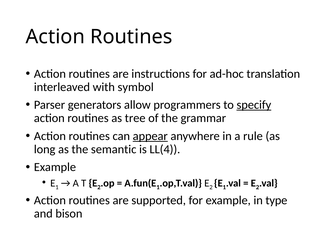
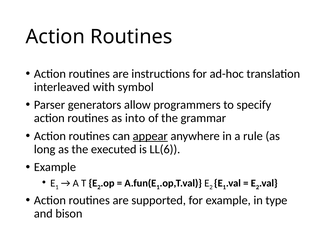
specify underline: present -> none (254, 105)
tree: tree -> into (135, 118)
semantic: semantic -> executed (114, 149)
LL(4: LL(4 -> LL(6 (165, 149)
